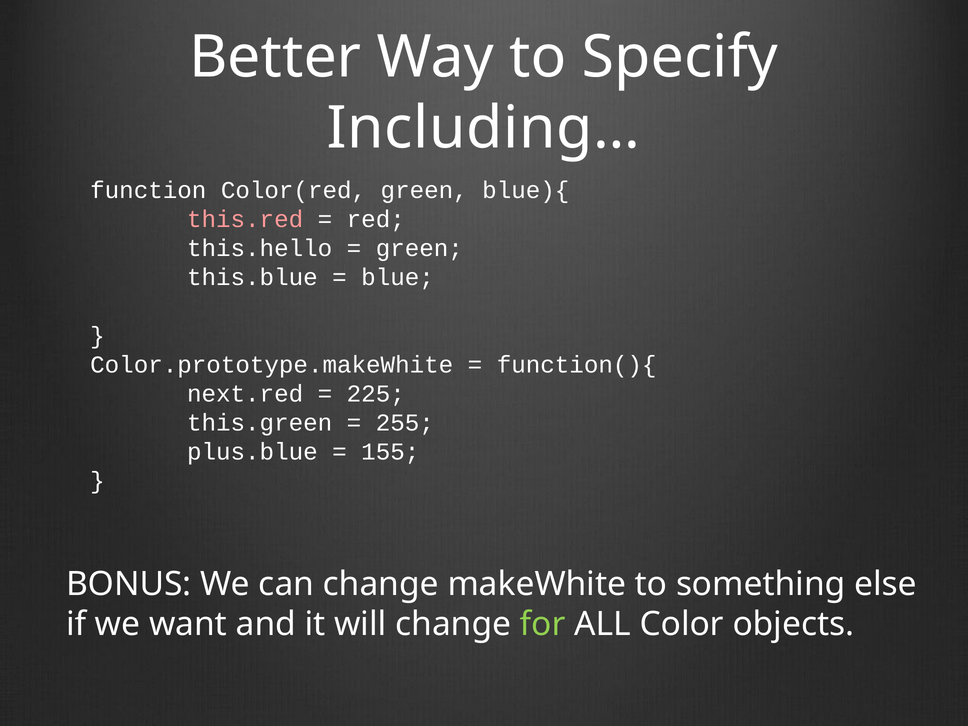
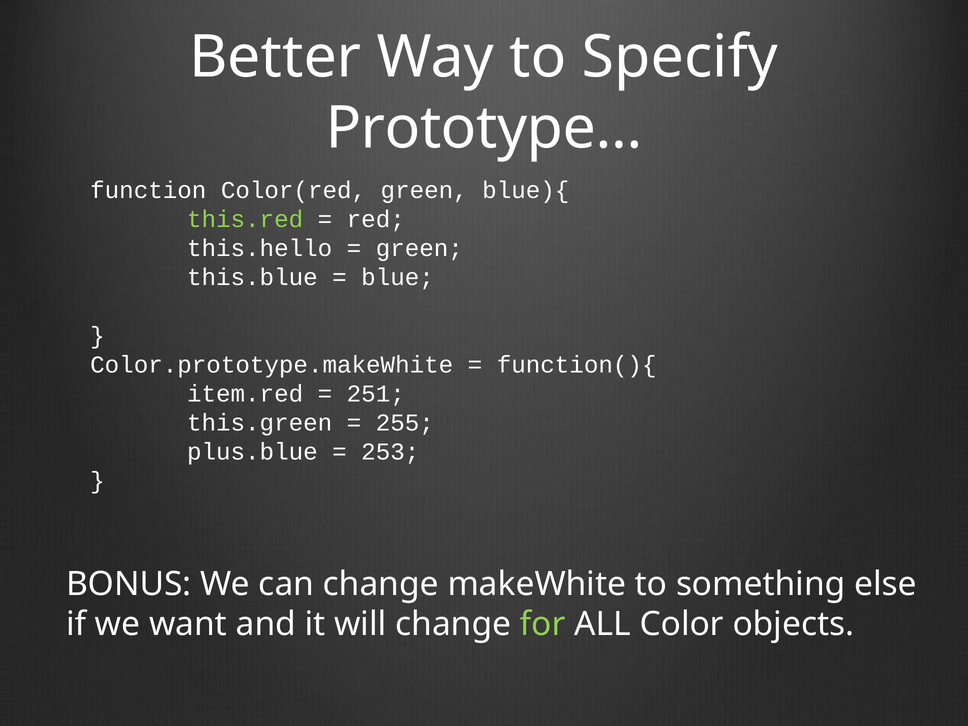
Including…: Including… -> Prototype… (484, 128)
this.red colour: pink -> light green (245, 219)
next.red: next.red -> item.red (245, 394)
225: 225 -> 251 (376, 394)
155: 155 -> 253 (390, 452)
